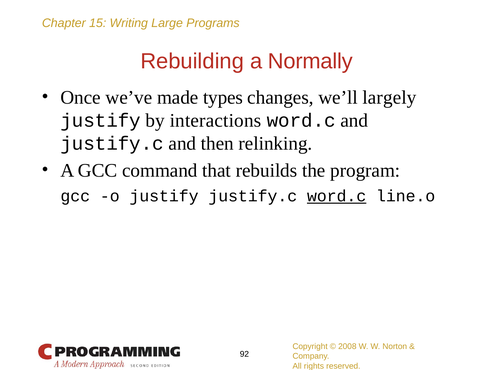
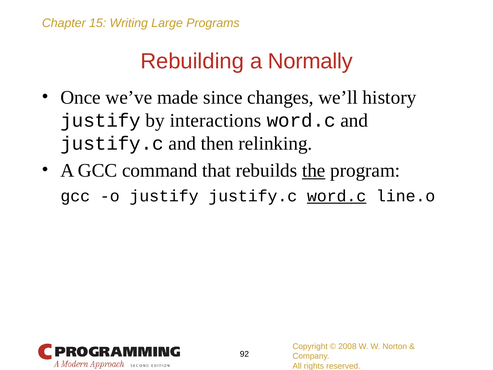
types: types -> since (223, 97)
largely: largely -> history (390, 97)
the underline: none -> present (314, 170)
